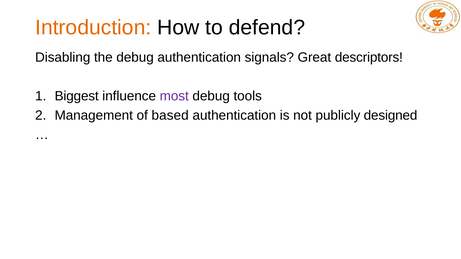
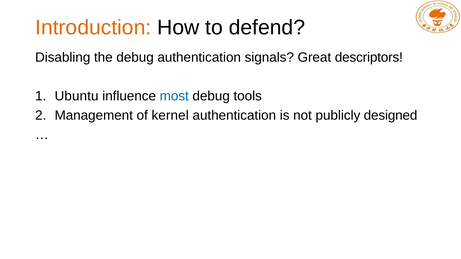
Biggest: Biggest -> Ubuntu (77, 96)
most colour: purple -> blue (174, 96)
based: based -> kernel (170, 116)
